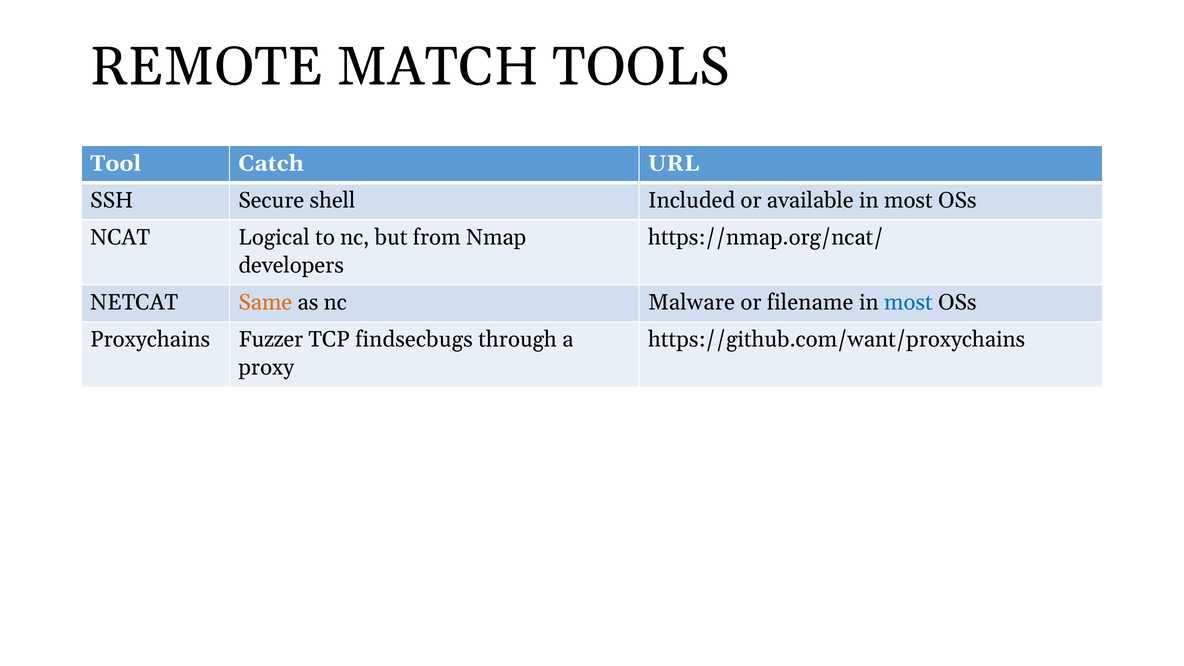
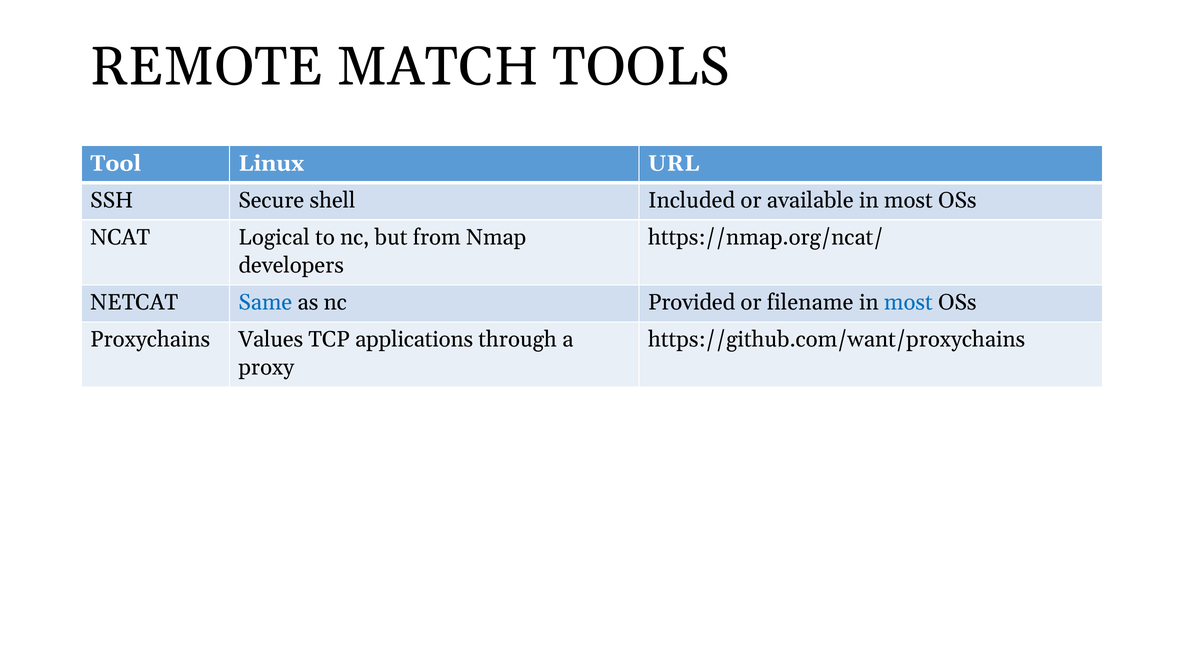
Catch: Catch -> Linux (271, 163)
Same colour: orange -> blue (265, 303)
Malware: Malware -> Provided (692, 303)
Fuzzer: Fuzzer -> Values (271, 340)
findsecbugs: findsecbugs -> applications (414, 340)
